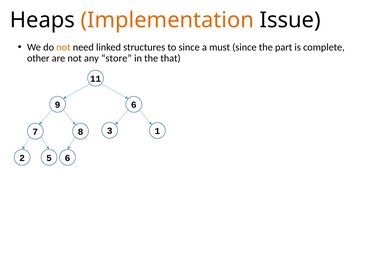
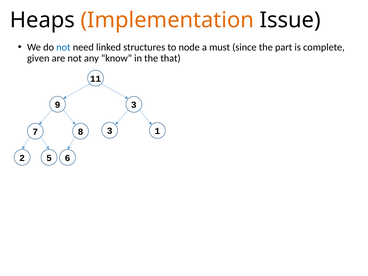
not colour: orange -> blue (63, 47)
to since: since -> node (189, 47)
other: other -> given (38, 58)
store: store -> know (117, 58)
9 6: 6 -> 3 (134, 105)
